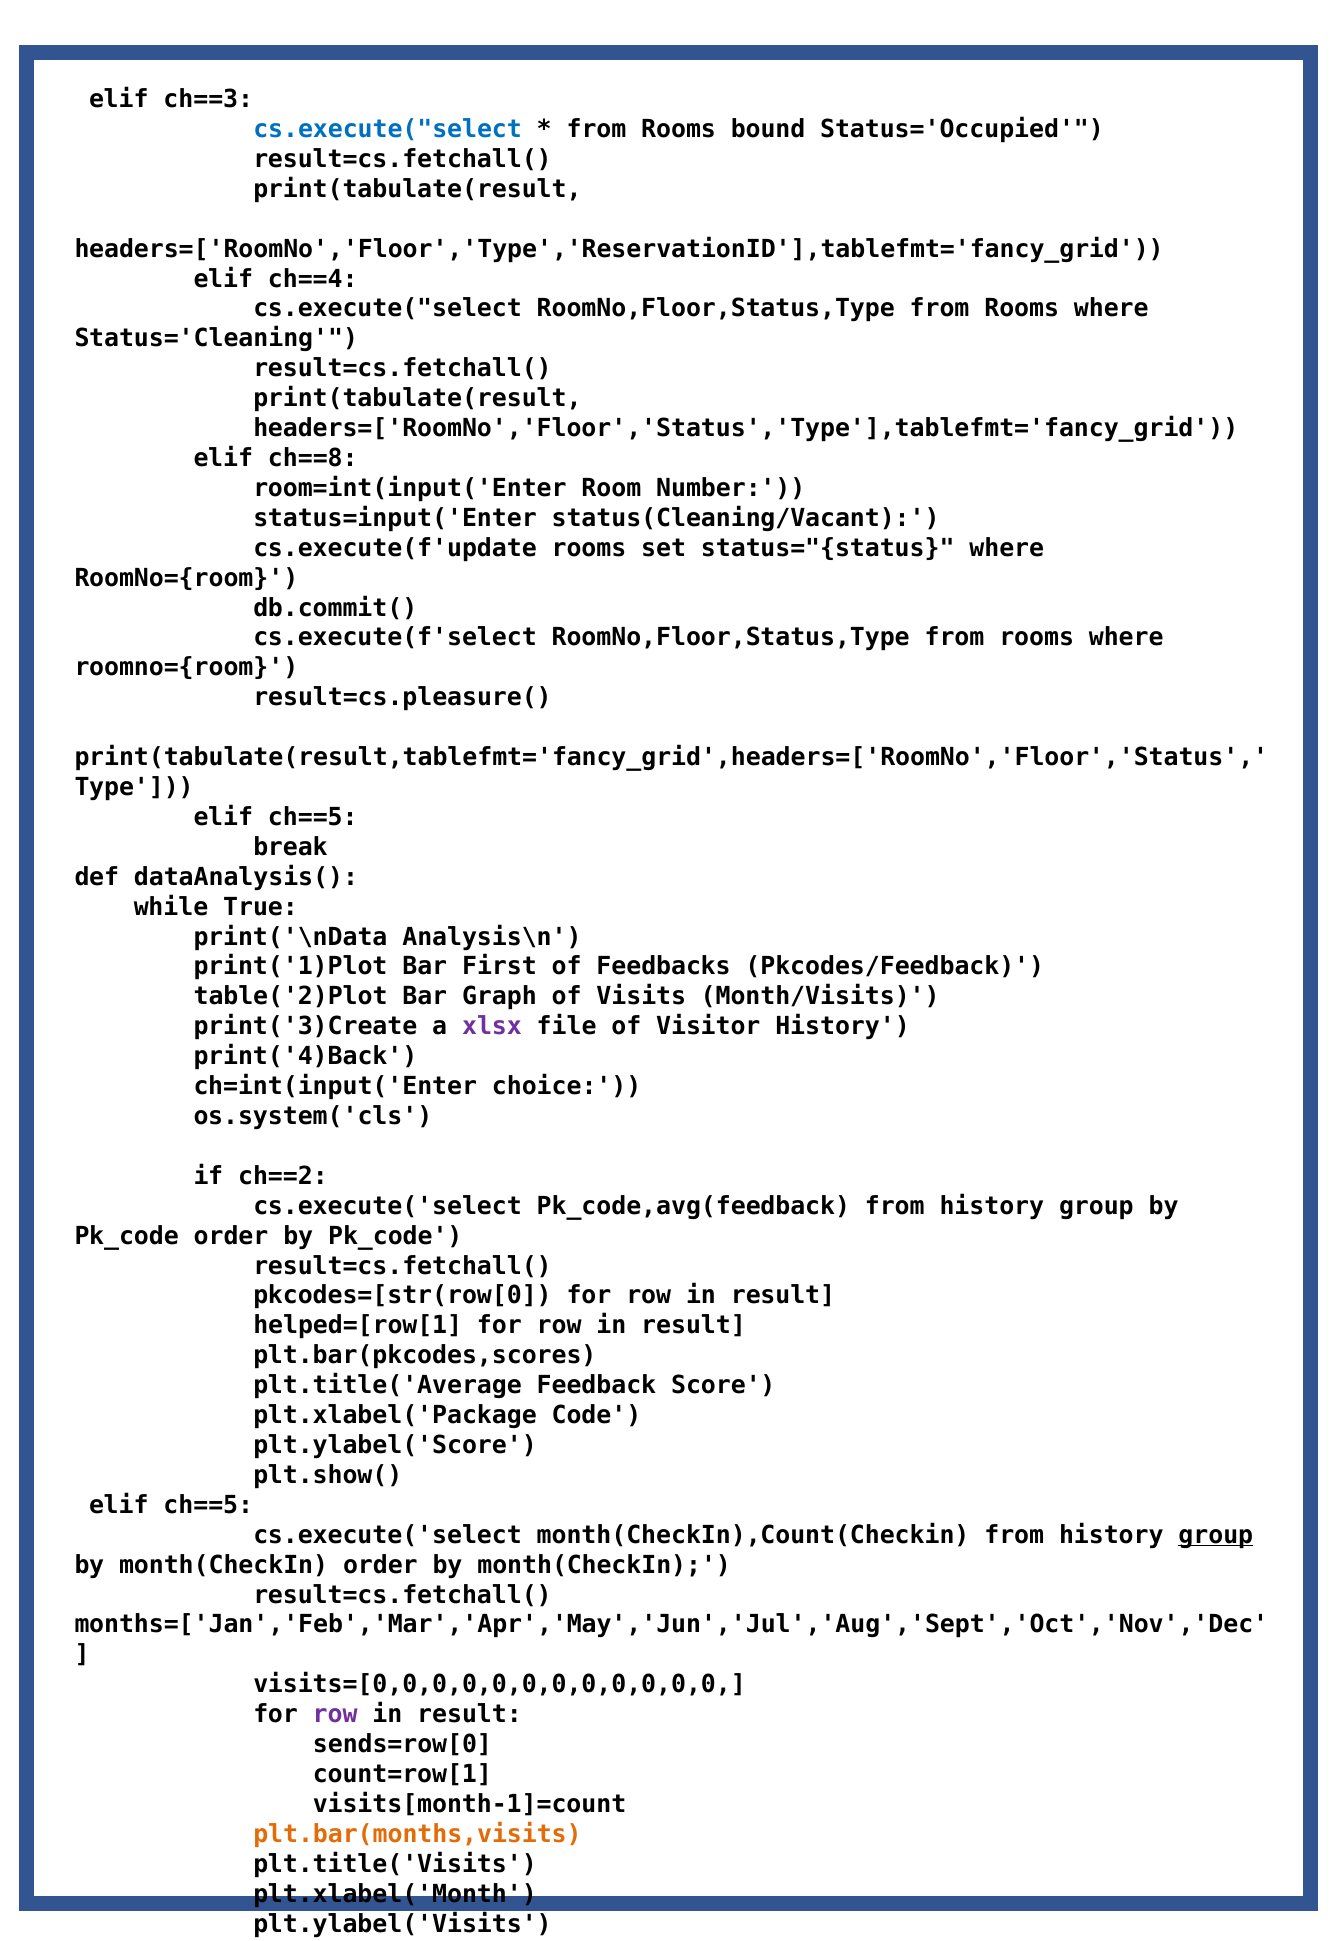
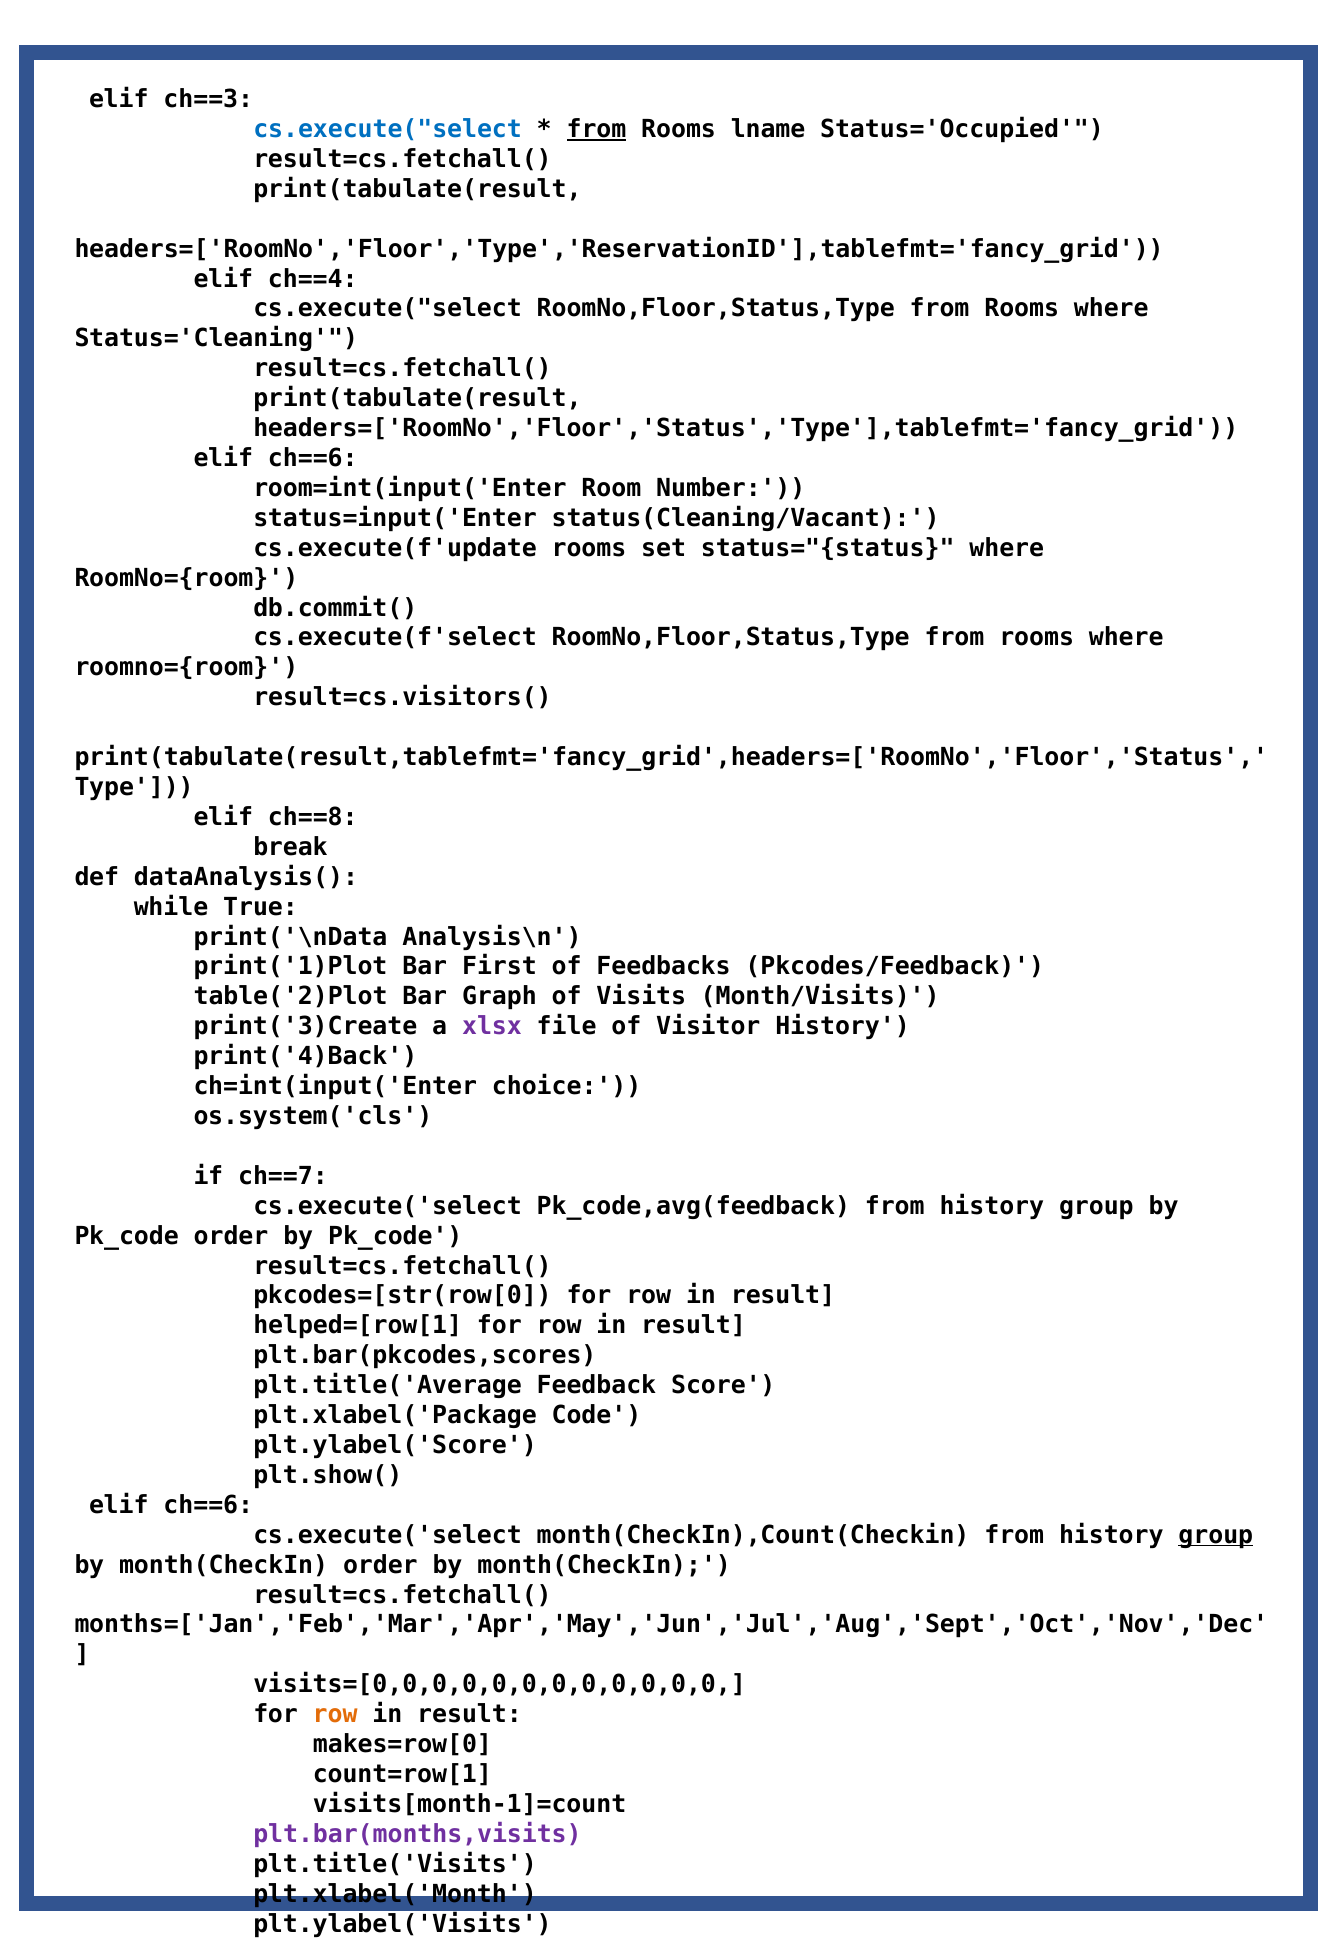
from underline: none -> present (596, 129)
bound: bound -> lname (768, 129)
ch==8: ch==8 -> ch==6 (313, 458)
result=cs.pleasure(: result=cs.pleasure( -> result=cs.visitors( (403, 697)
ch==5: ch==5 -> ch==8 (313, 817)
ch==2: ch==2 -> ch==7 (283, 1175)
ch==5: ch==5 -> ch==6 (208, 1504)
row colour: purple -> orange (335, 1714)
sends=row[0: sends=row[0 -> makes=row[0 (402, 1743)
plt.bar(months,visits colour: orange -> purple (417, 1833)
